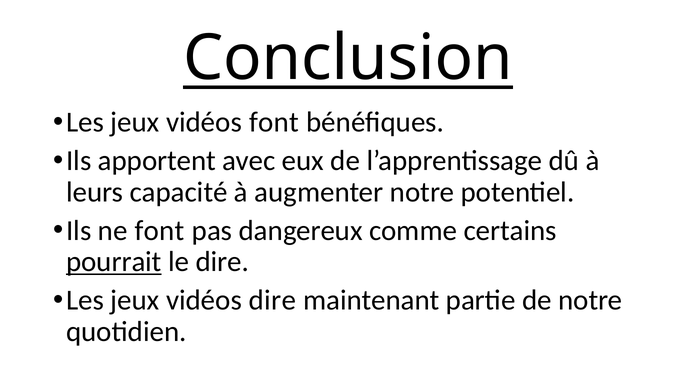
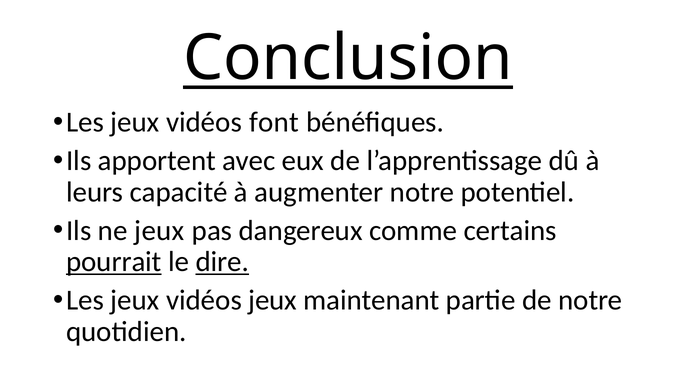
ne font: font -> jeux (159, 231)
dire underline: none -> present (222, 262)
vidéos dire: dire -> jeux (273, 301)
